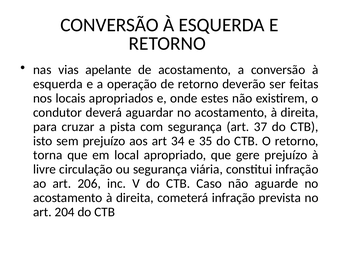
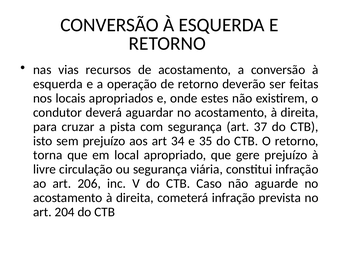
apelante: apelante -> recursos (108, 70)
